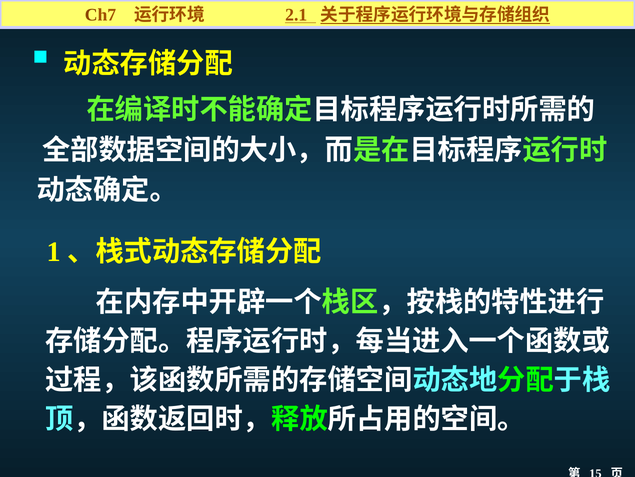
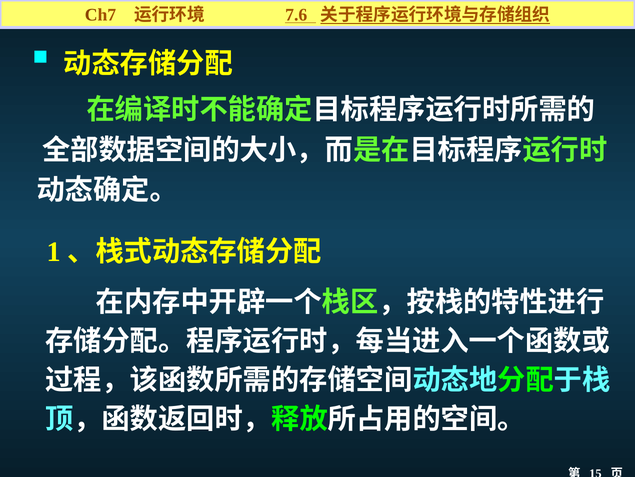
2.1: 2.1 -> 7.6 (296, 15)
